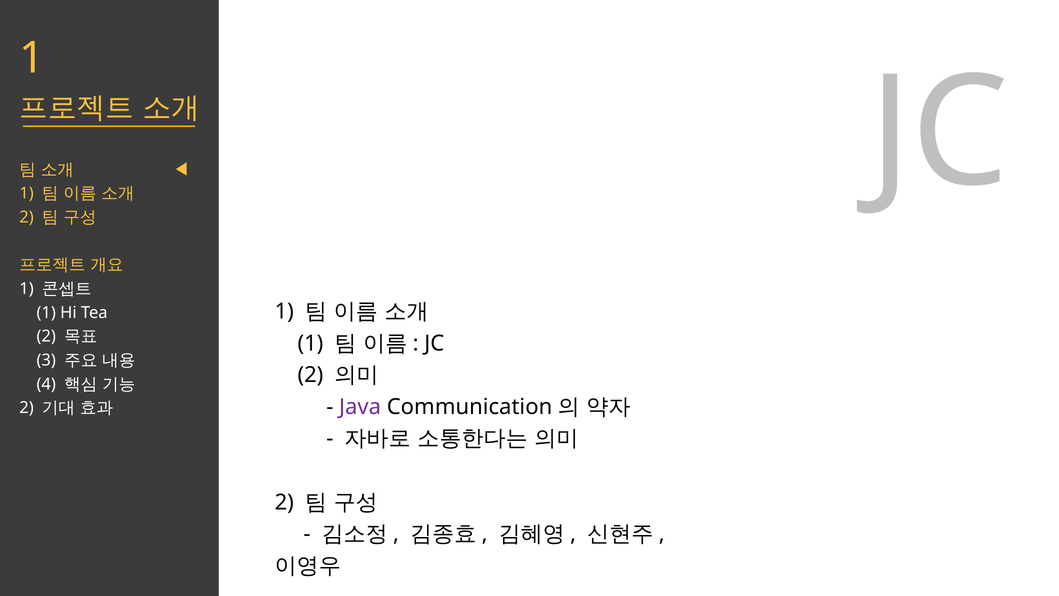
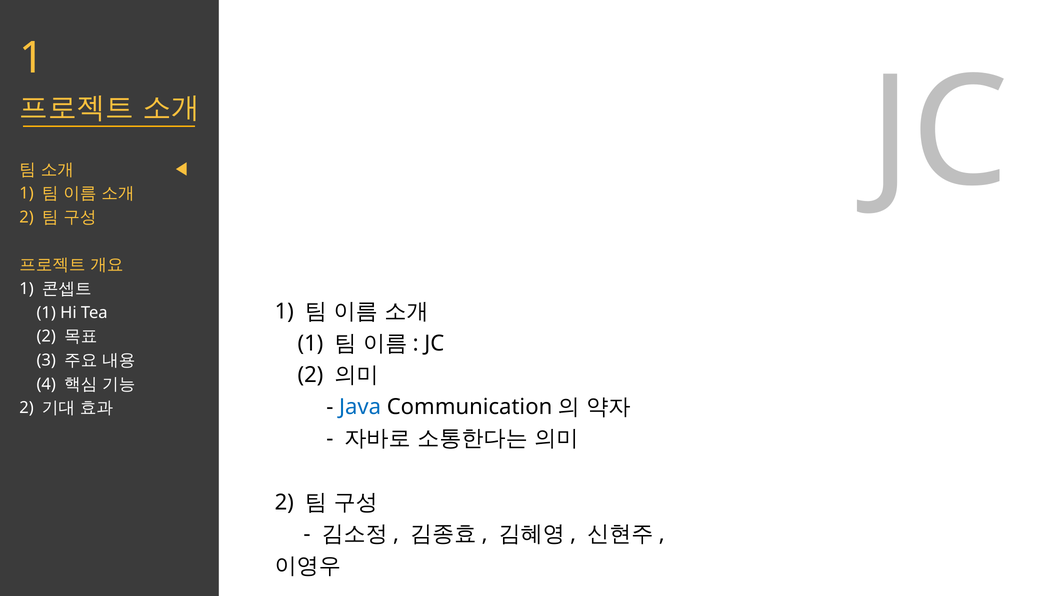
Java colour: purple -> blue (360, 407)
